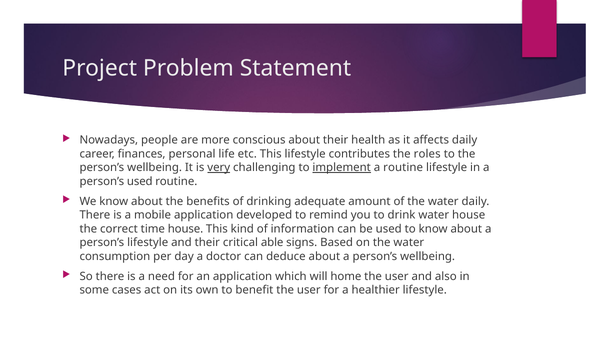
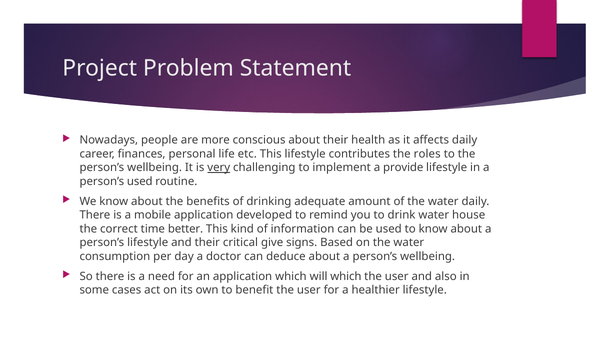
implement underline: present -> none (342, 168)
a routine: routine -> provide (403, 168)
time house: house -> better (186, 229)
able: able -> give (272, 243)
will home: home -> which (346, 276)
